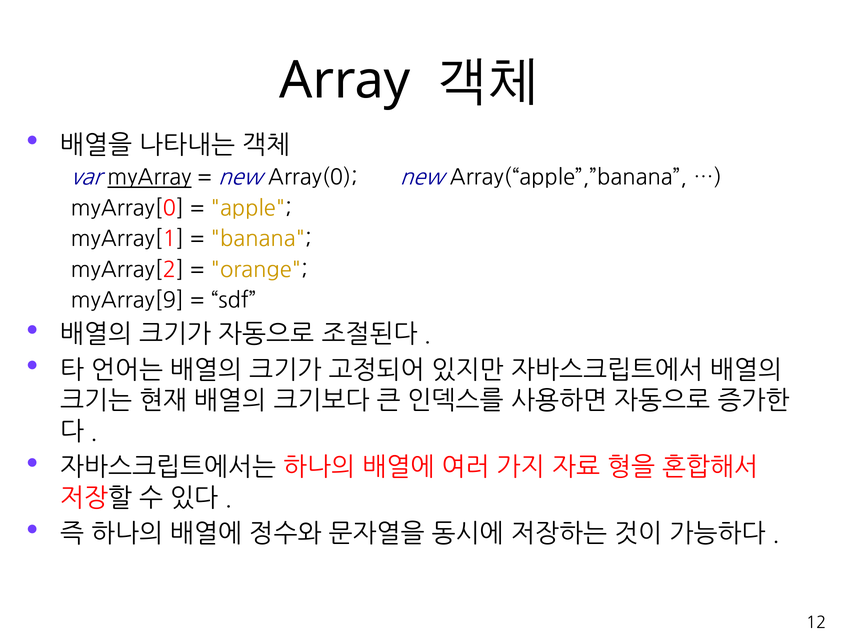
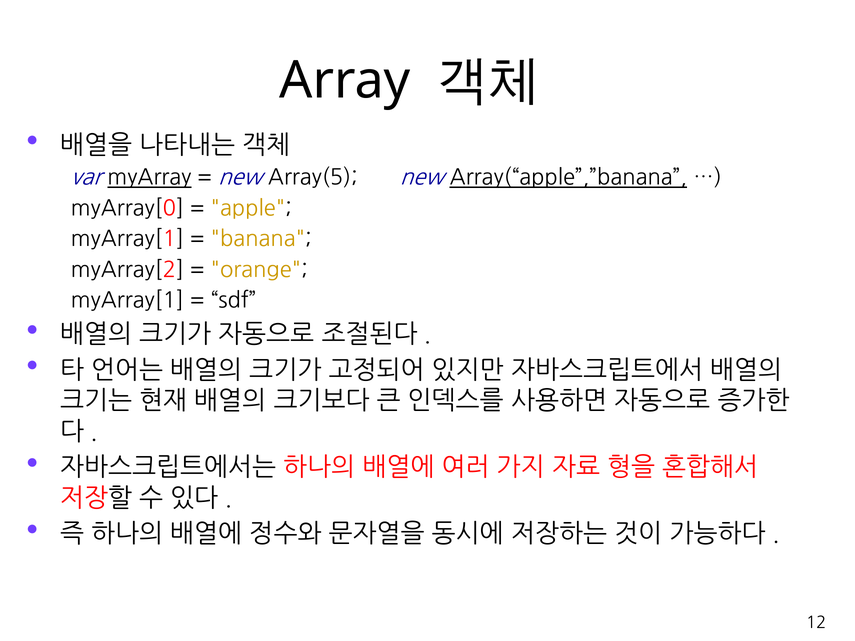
Array(0: Array(0 -> Array(5 (313, 178)
Array(“apple”,”banana underline: none -> present (568, 178)
myArray[9: myArray[9 -> myArray[1 (127, 301)
